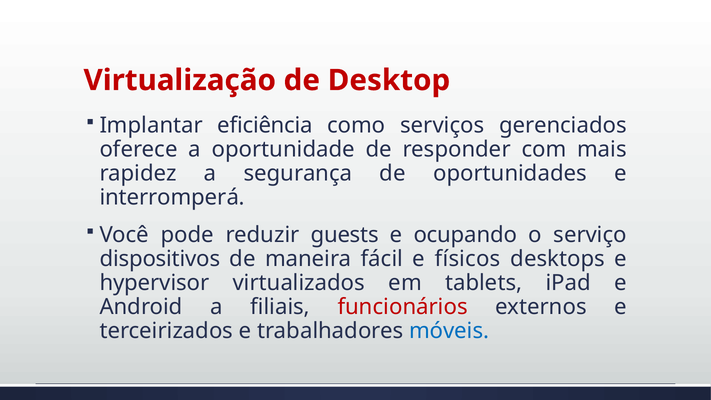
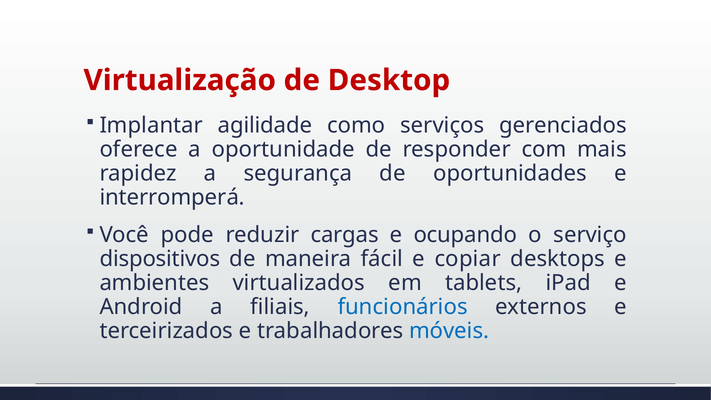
eficiência: eficiência -> agilidade (265, 125)
guests: guests -> cargas (345, 235)
físicos: físicos -> copiar (468, 259)
hypervisor: hypervisor -> ambientes (154, 283)
funcionários colour: red -> blue (403, 307)
